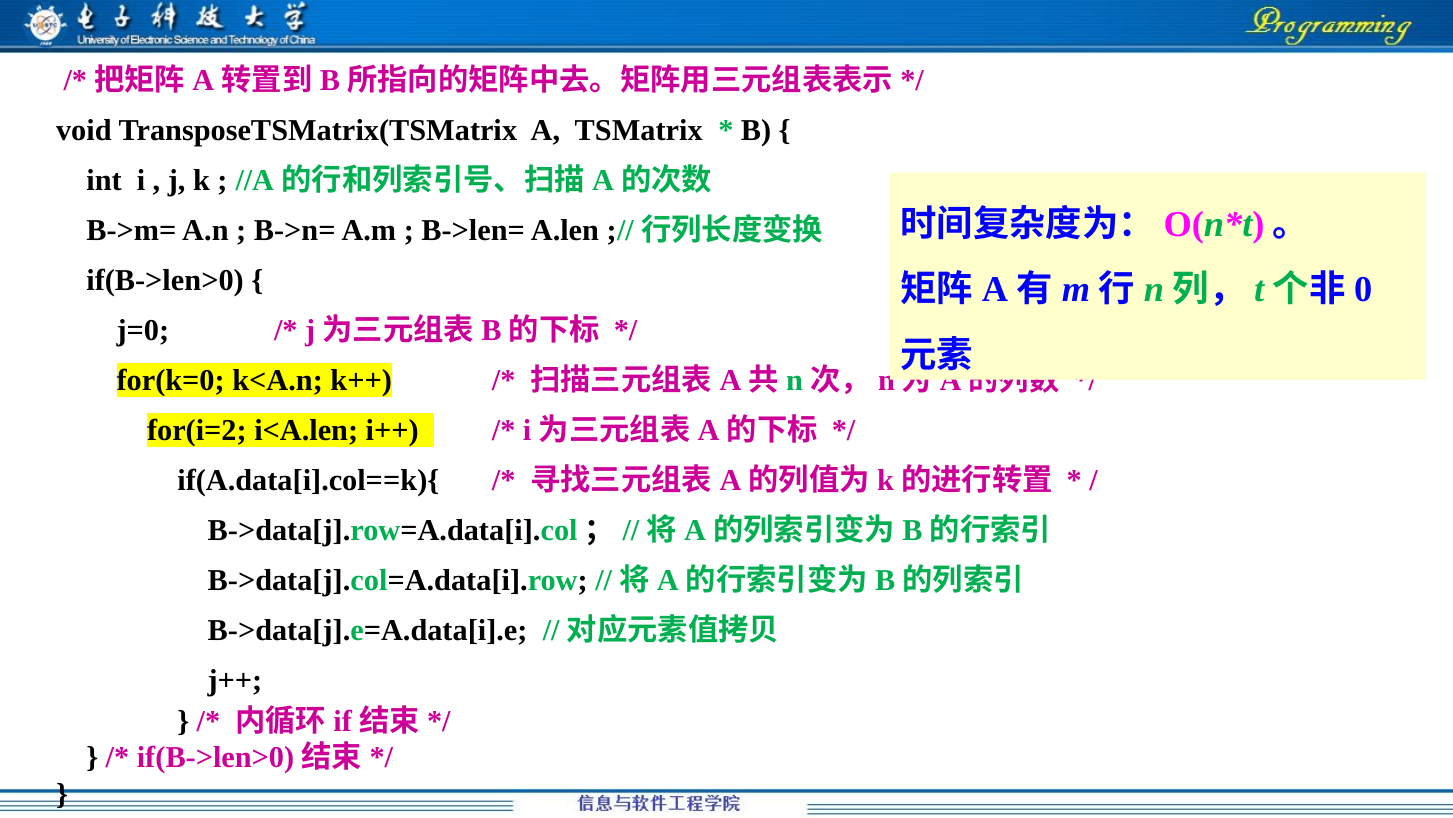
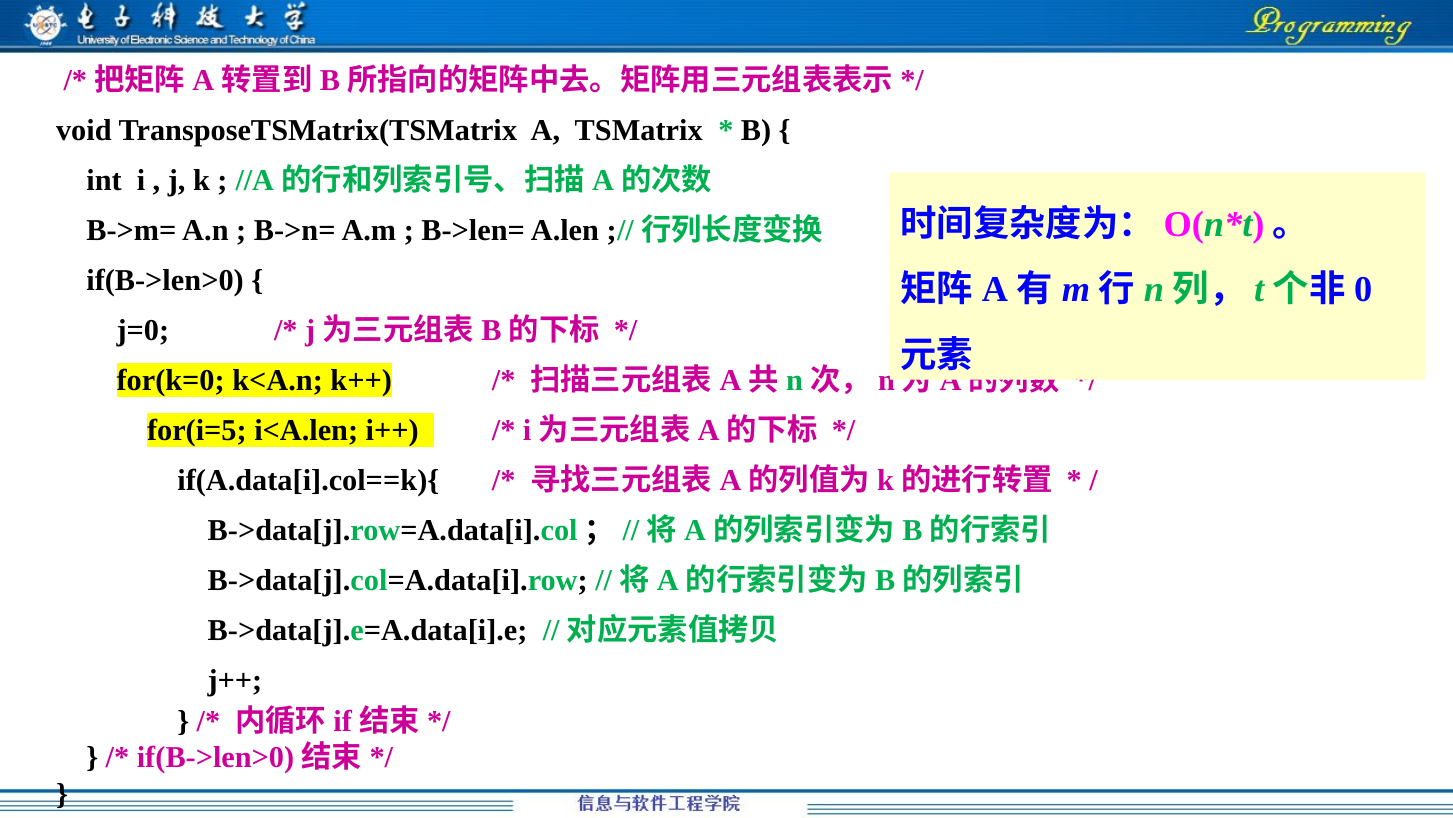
for(i=2: for(i=2 -> for(i=5 (197, 430)
